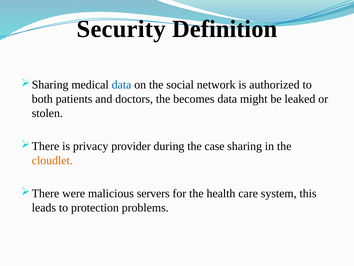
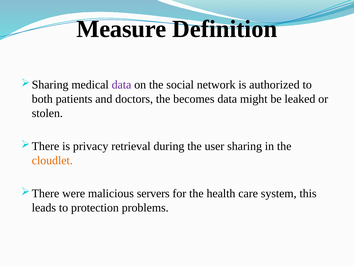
Security: Security -> Measure (121, 29)
data colour: blue -> purple (122, 85)
provider: provider -> retrieval (131, 146)
case: case -> user (214, 146)
